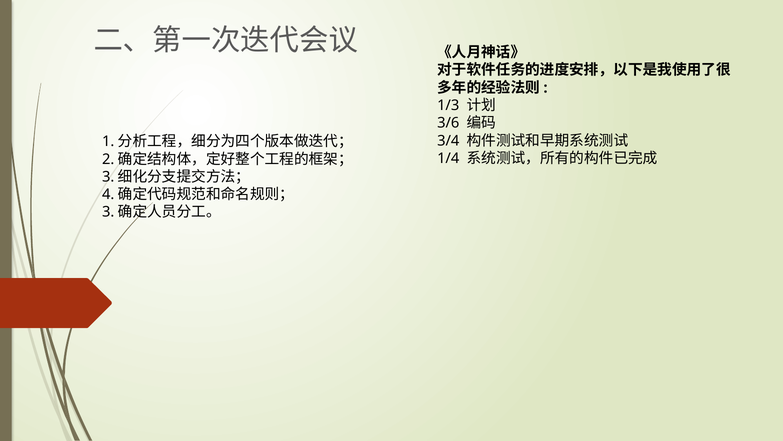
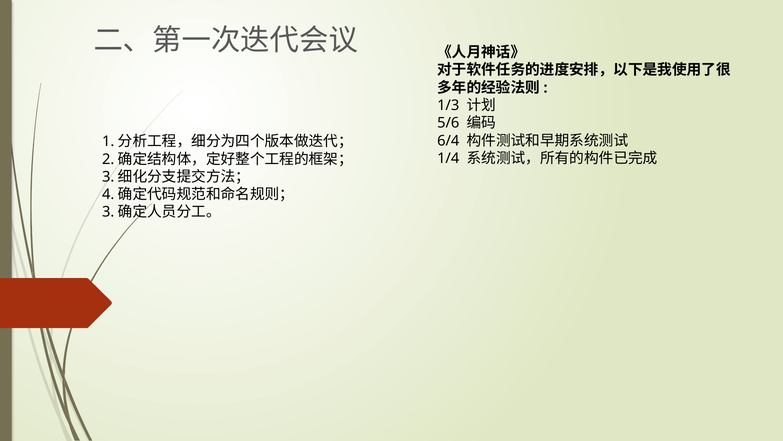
3/6: 3/6 -> 5/6 (448, 123)
3/4: 3/4 -> 6/4 (448, 141)
